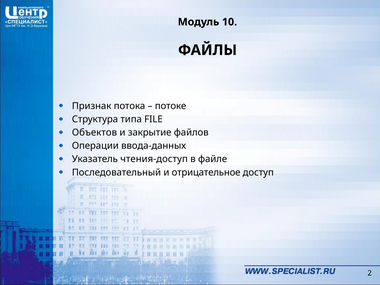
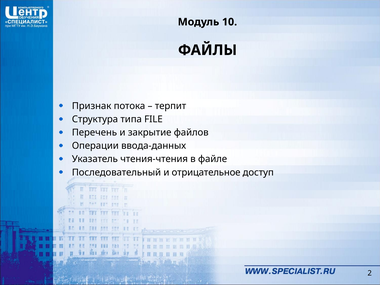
потоке: потоке -> терпит (171, 106)
Объектов: Объектов -> Перечень (94, 132)
чтения-доступ: чтения-доступ -> чтения-чтения (154, 159)
